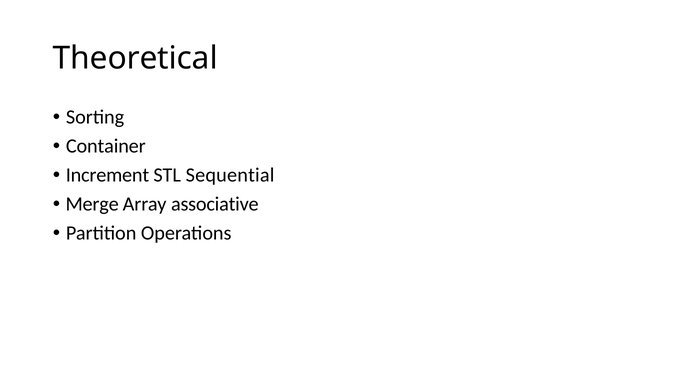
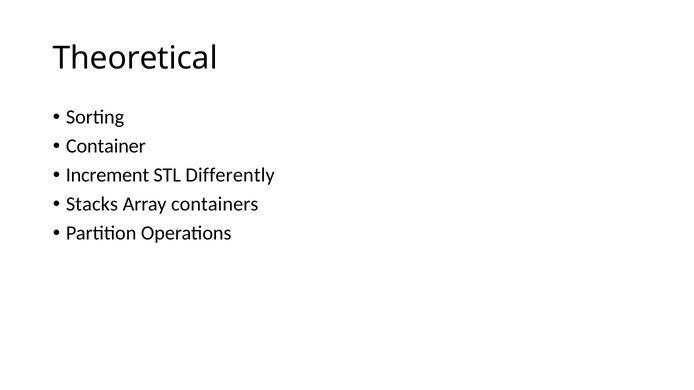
Sequential: Sequential -> Differently (230, 175)
Merge: Merge -> Stacks (92, 204)
associative: associative -> containers (215, 204)
